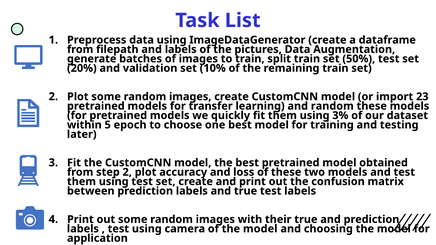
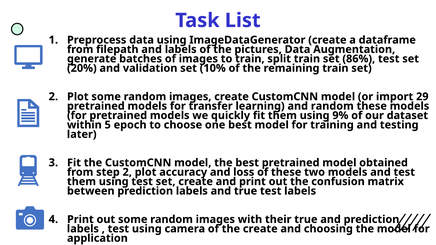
50%: 50% -> 86% (359, 59)
23: 23 -> 29 (422, 97)
3%: 3% -> 9% (340, 116)
of the model: model -> create (260, 229)
